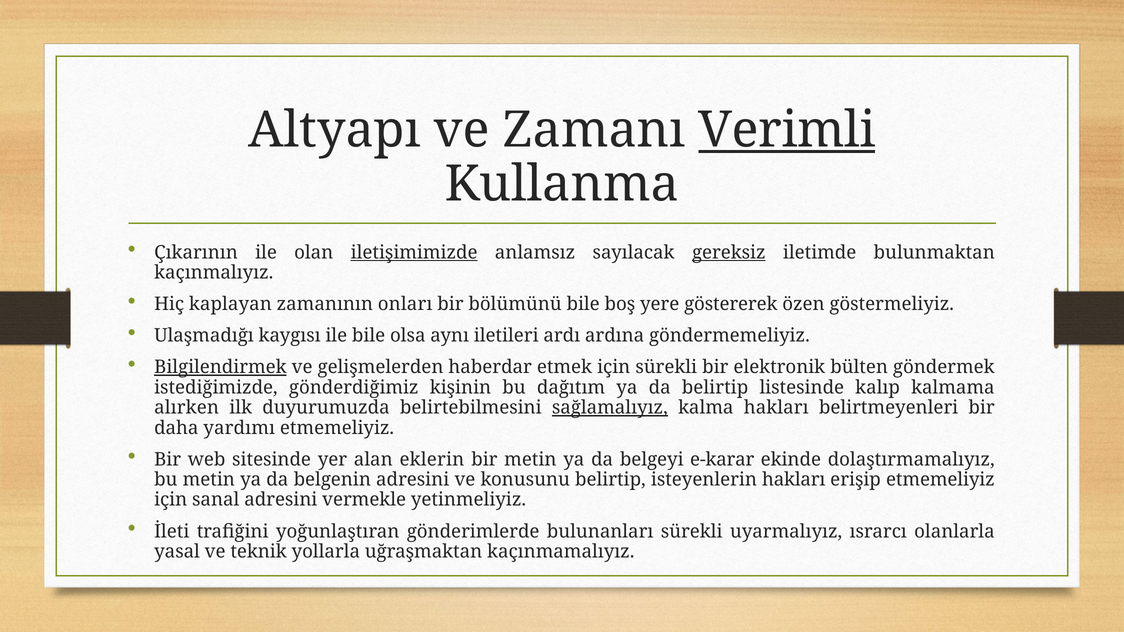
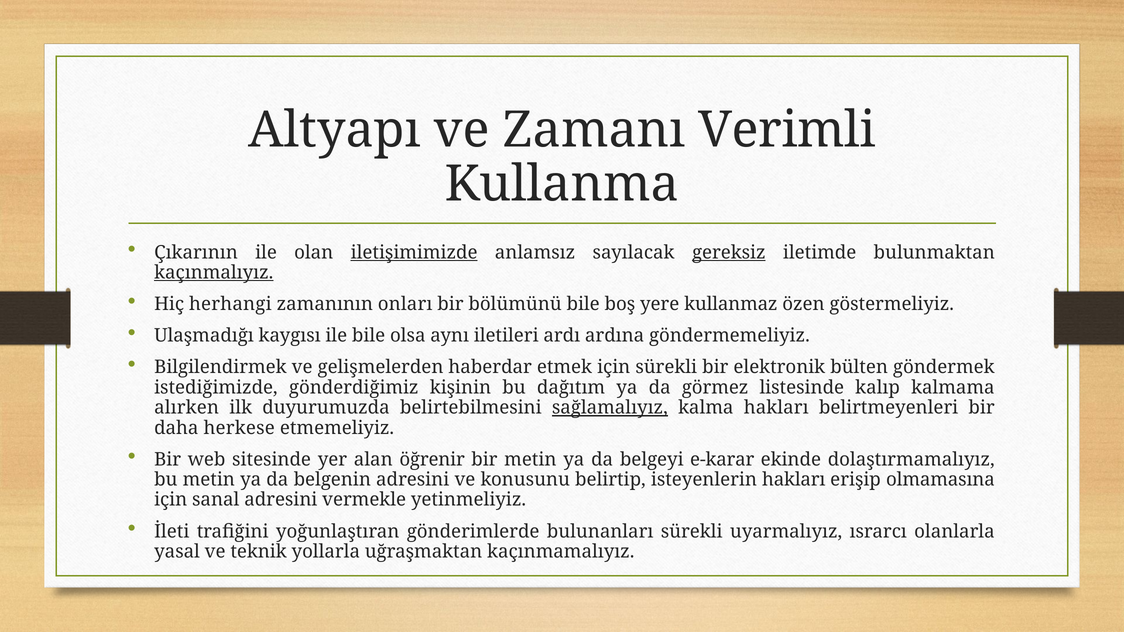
Verimli underline: present -> none (787, 130)
kaçınmalıyız underline: none -> present (214, 273)
kaplayan: kaplayan -> herhangi (230, 304)
göstererek: göstererek -> kullanmaz (731, 304)
Bilgilendirmek underline: present -> none (220, 367)
da belirtip: belirtip -> görmez (715, 388)
yardımı: yardımı -> herkese (239, 428)
eklerin: eklerin -> öğrenir (432, 460)
erişip etmemeliyiz: etmemeliyiz -> olmamasına (940, 480)
